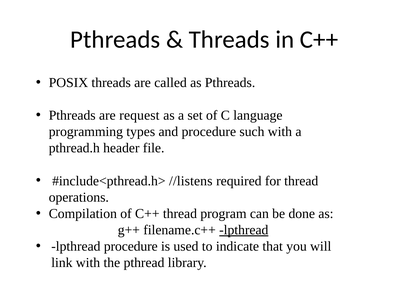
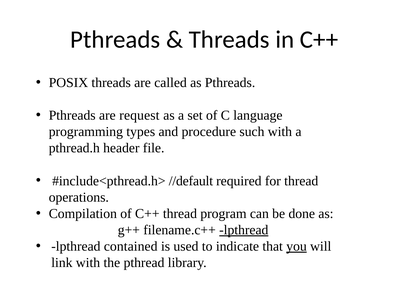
//listens: //listens -> //default (191, 181)
lpthread procedure: procedure -> contained (131, 246)
you underline: none -> present (297, 246)
